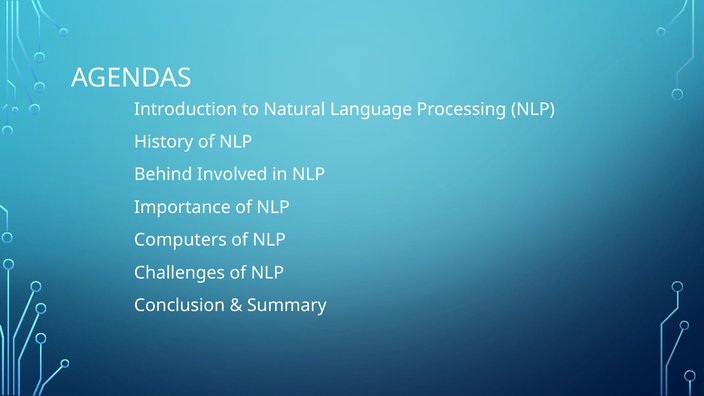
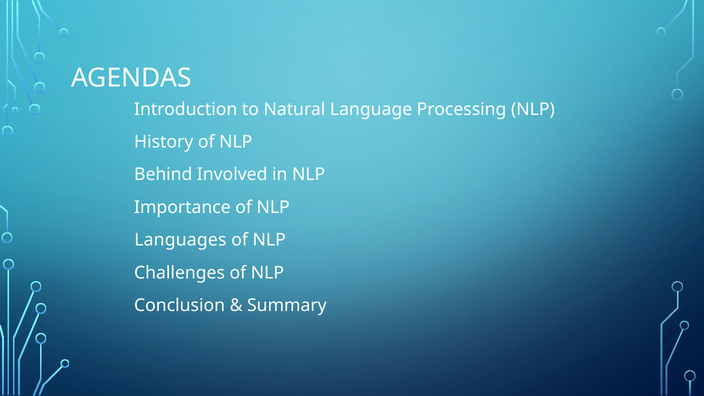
Computers: Computers -> Languages (180, 240)
